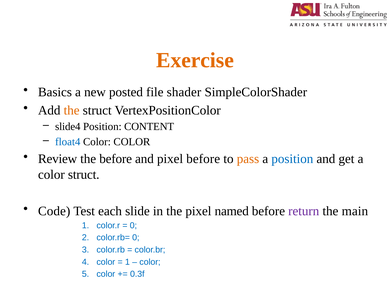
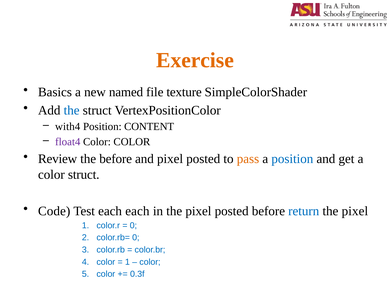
posted: posted -> named (126, 92)
shader: shader -> texture (184, 92)
the colour: orange -> blue (72, 110)
slide4: slide4 -> with4 (68, 126)
float4 colour: blue -> purple (68, 142)
and pixel before: before -> posted (203, 159)
each slide: slide -> each (137, 211)
the pixel named: named -> posted (232, 211)
return colour: purple -> blue (304, 211)
main: main -> pixel (355, 211)
